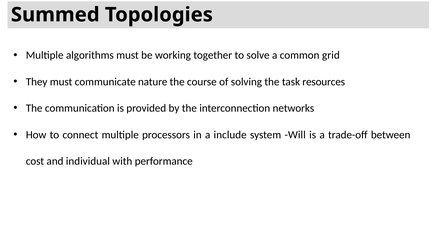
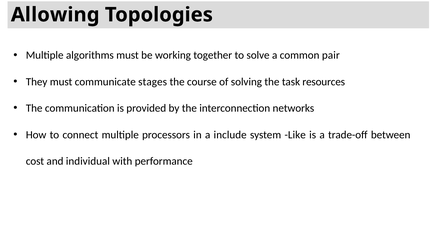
Summed: Summed -> Allowing (55, 15)
grid: grid -> pair (331, 55)
nature: nature -> stages (153, 82)
Will: Will -> Like (295, 135)
